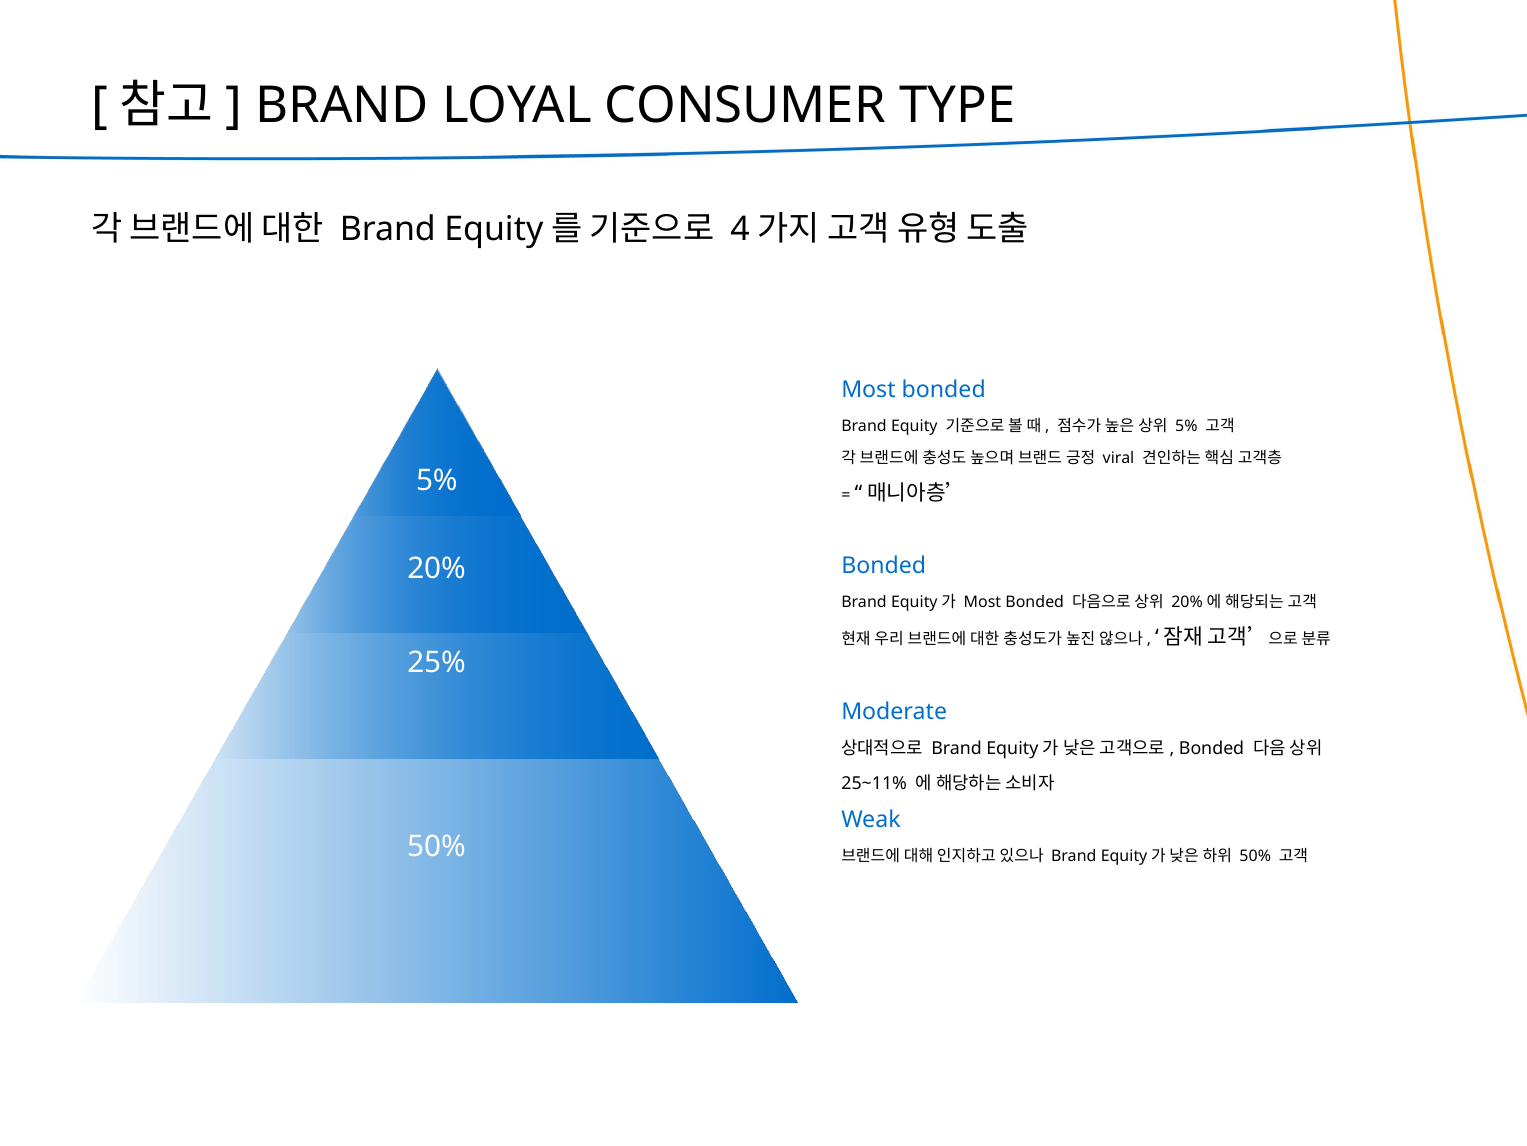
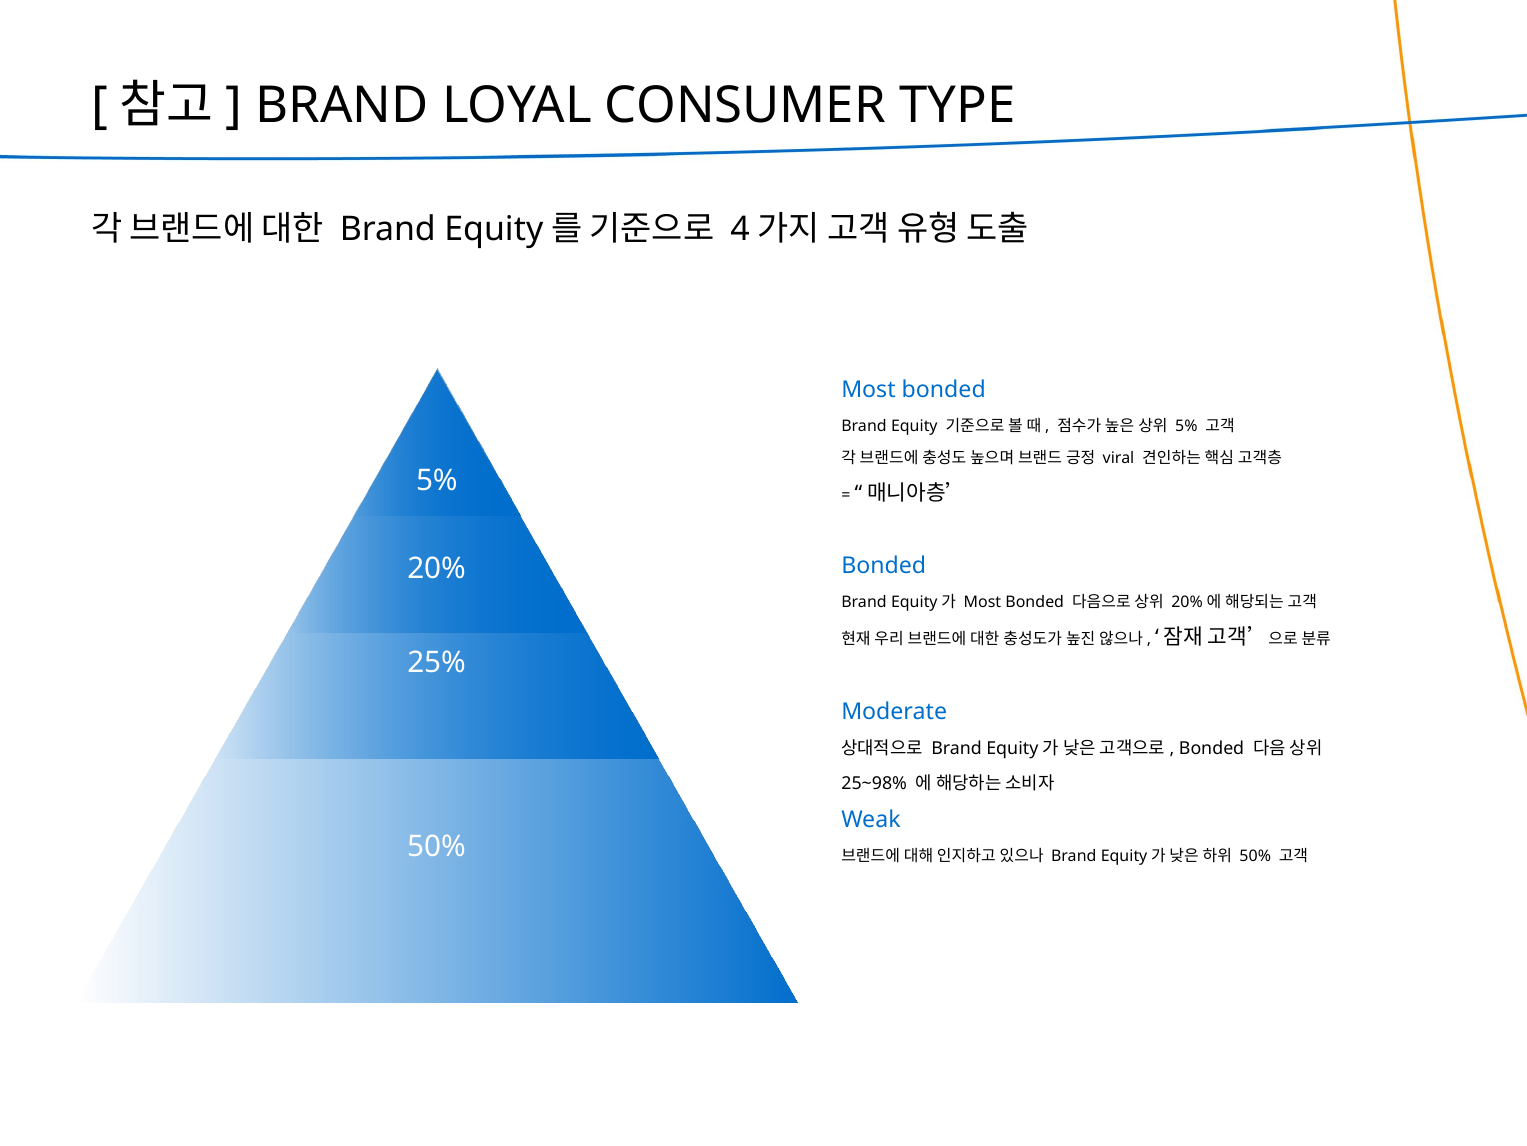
25~11%: 25~11% -> 25~98% (874, 783)
